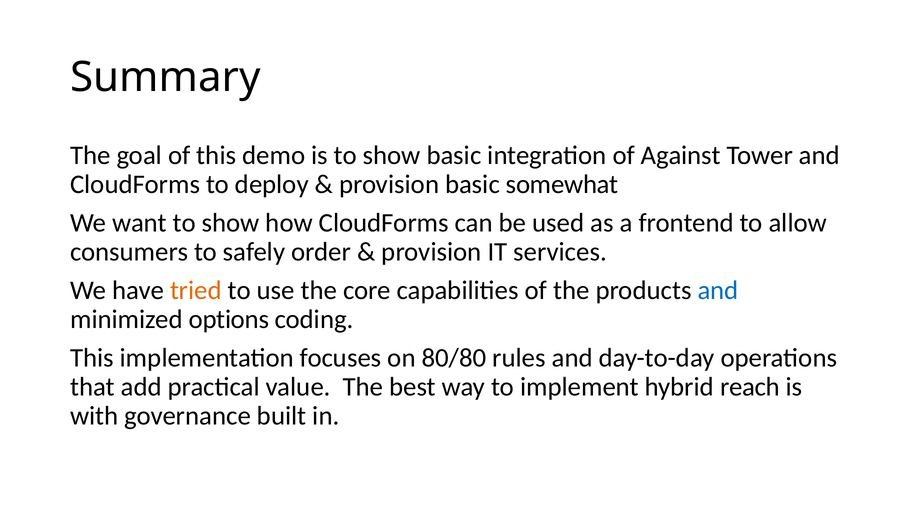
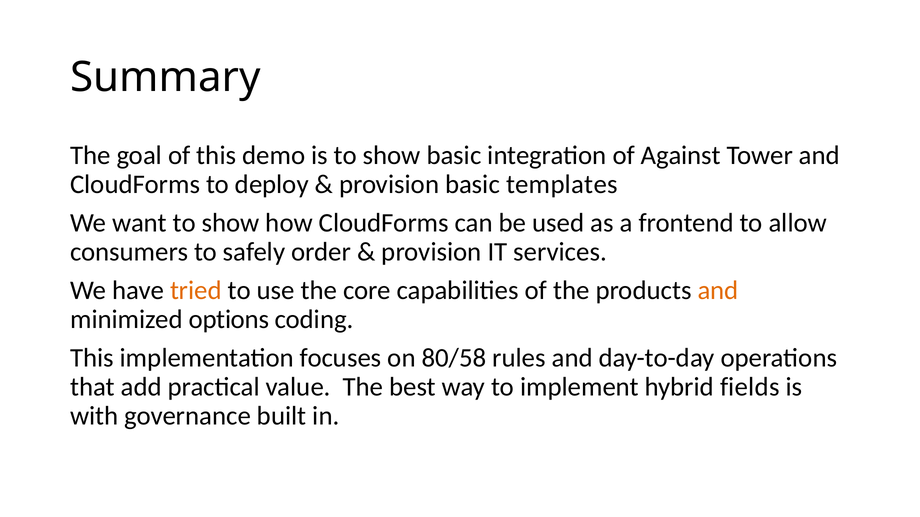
somewhat: somewhat -> templates (562, 185)
and colour: blue -> orange (718, 291)
80/80: 80/80 -> 80/58 (454, 358)
reach: reach -> fields (750, 387)
